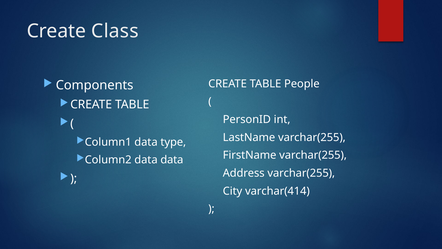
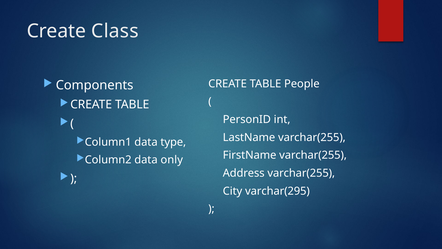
data data: data -> only (172, 160)
varchar(414: varchar(414 -> varchar(295 (277, 191)
